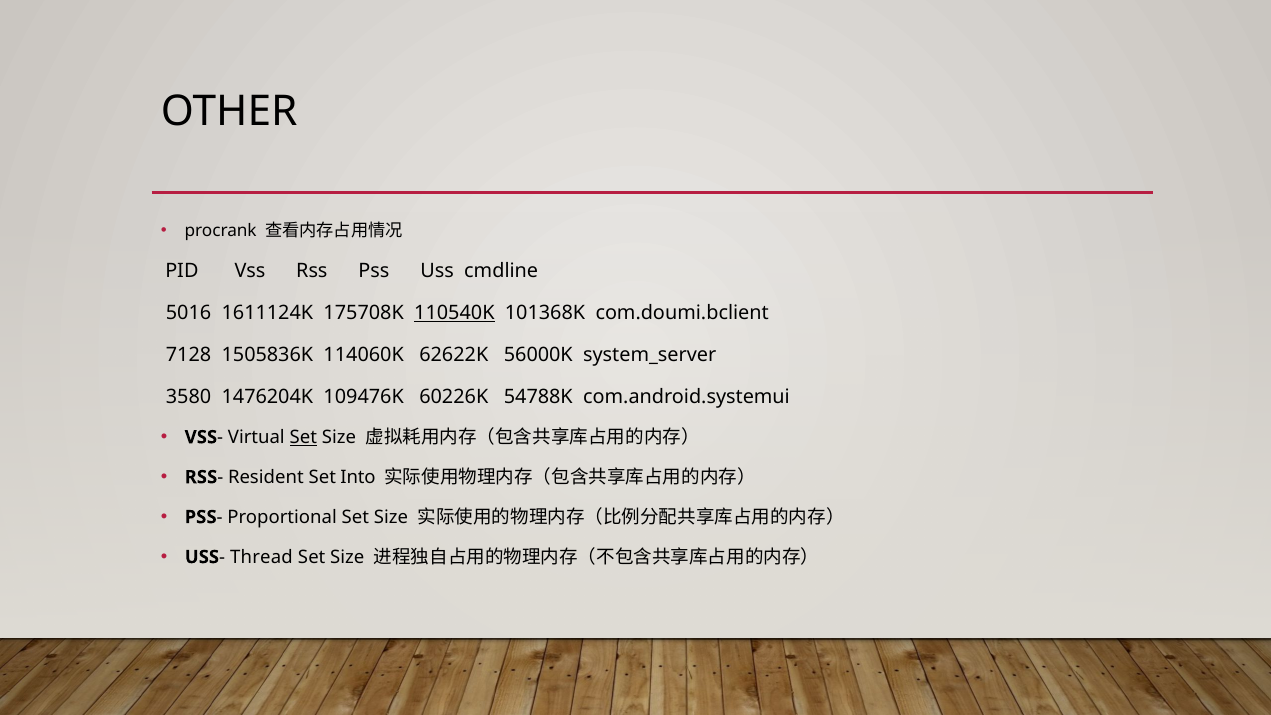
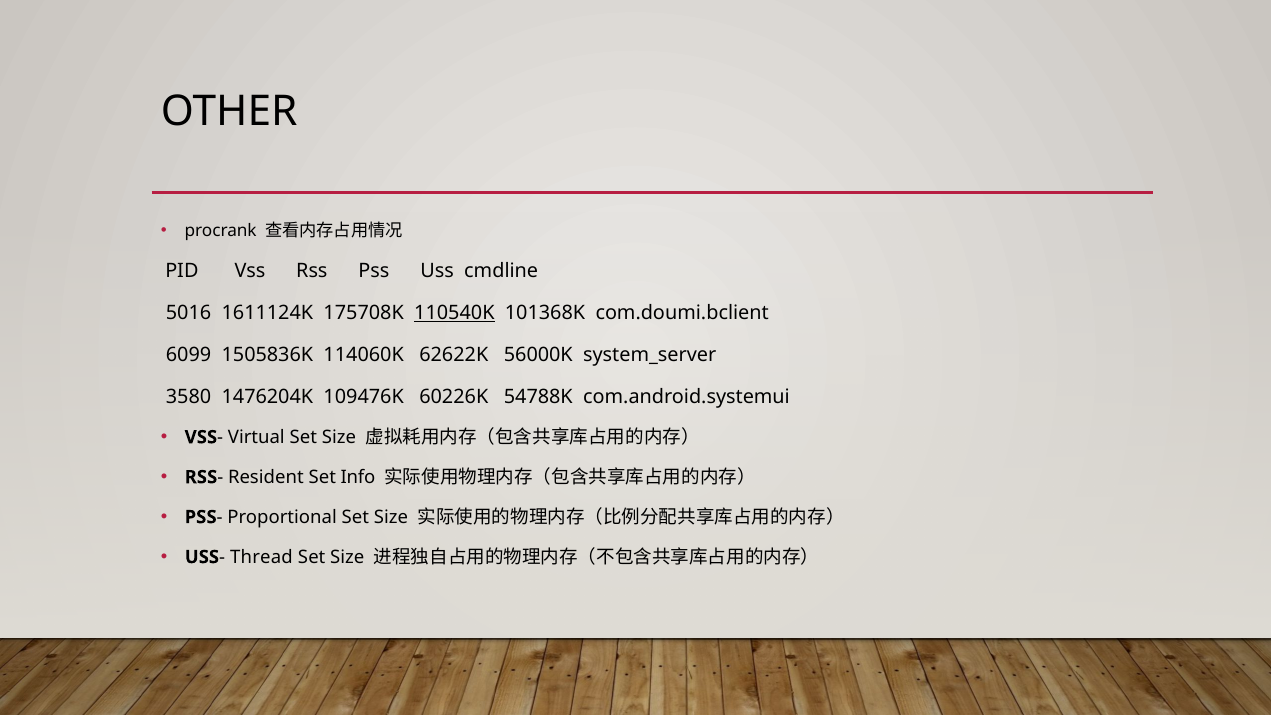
7128: 7128 -> 6099 (189, 355)
Set underline: present -> none (303, 437)
Into: Into -> Info (358, 477)
